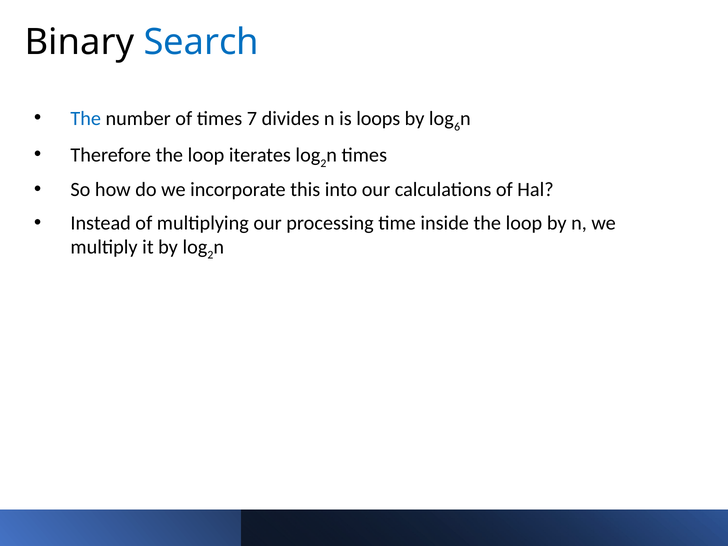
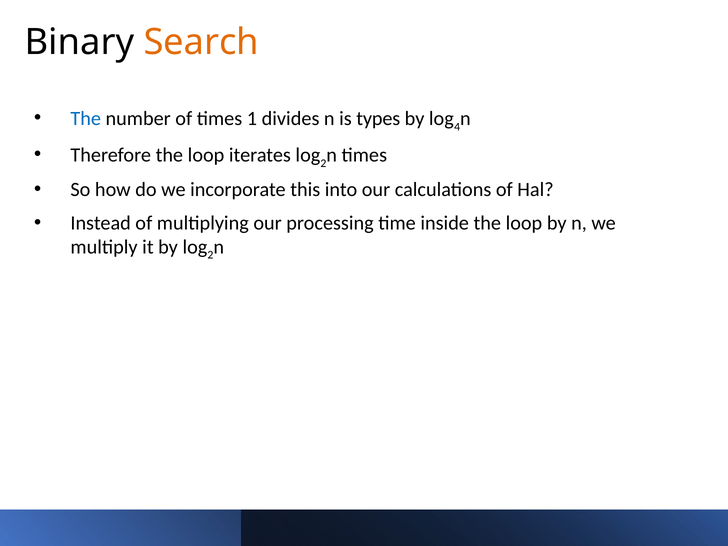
Search colour: blue -> orange (201, 42)
7: 7 -> 1 (252, 119)
loops: loops -> types (378, 119)
6: 6 -> 4 (457, 127)
